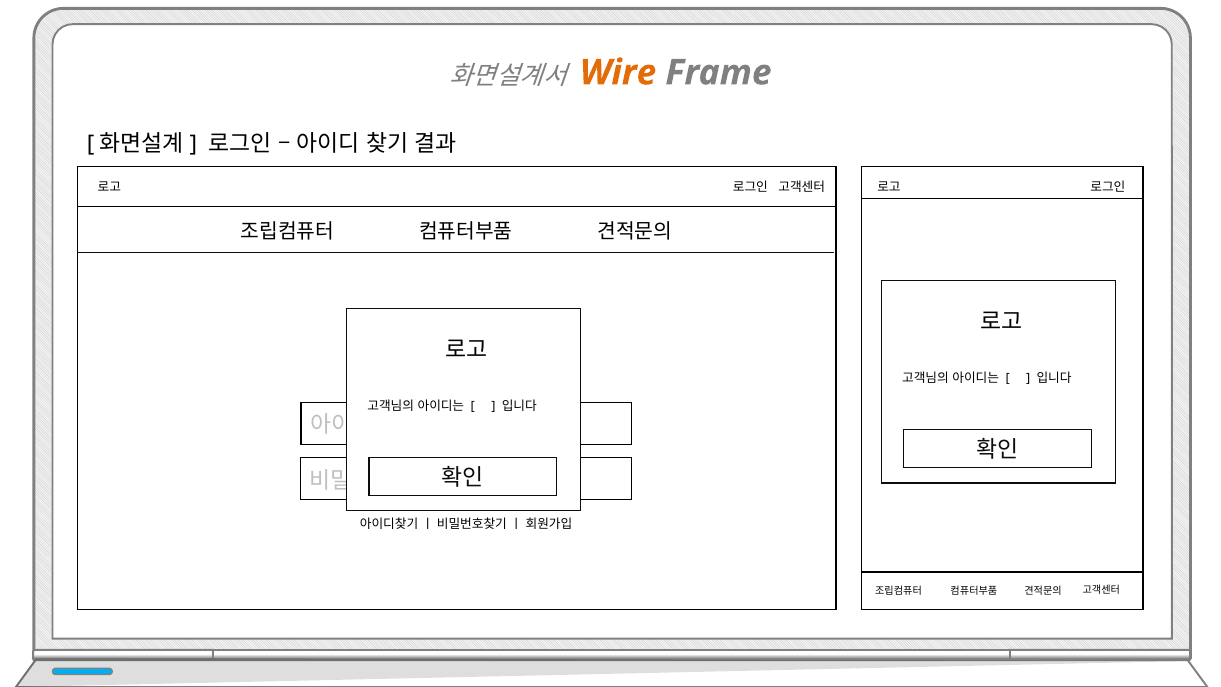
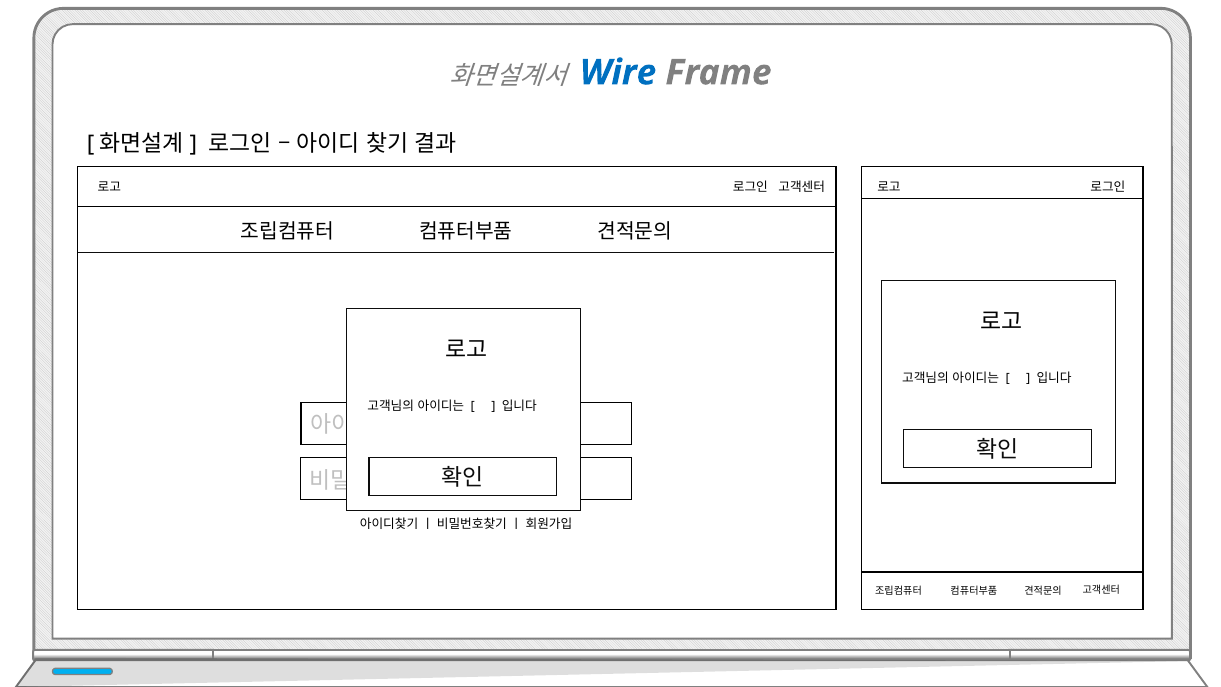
Wire colour: orange -> blue (618, 73)
